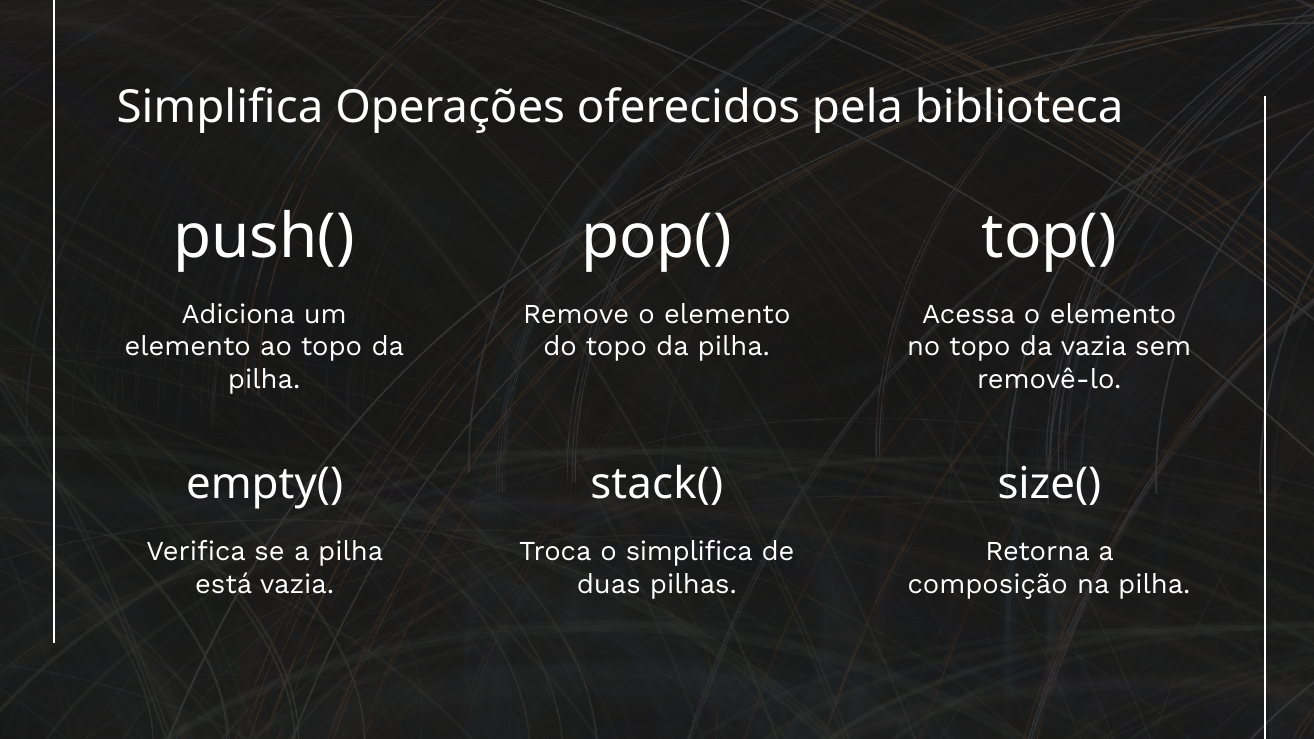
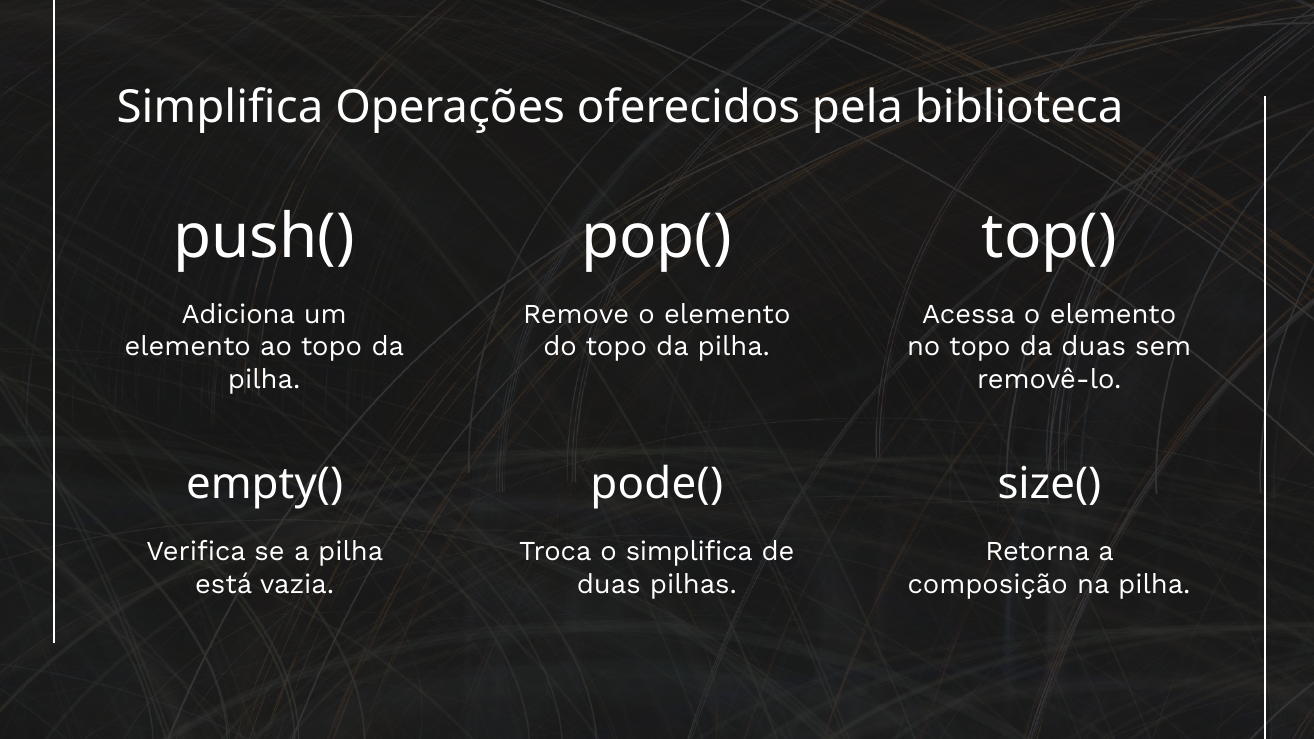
da vazia: vazia -> duas (1094, 347)
stack(: stack( -> pode( (657, 484)
